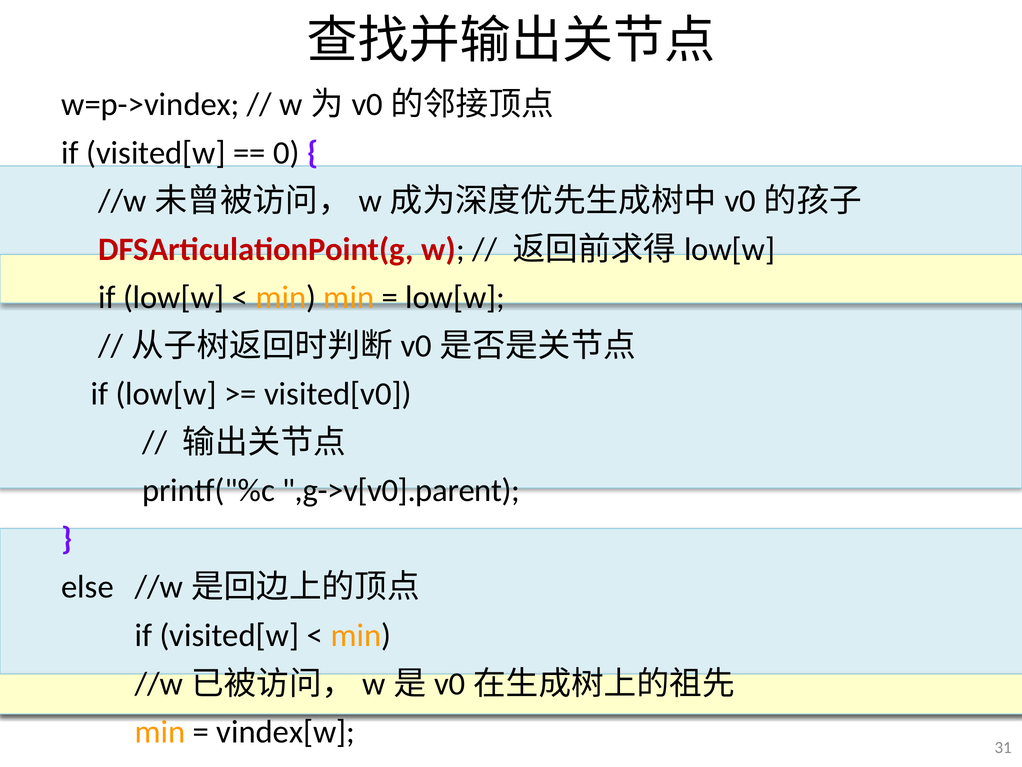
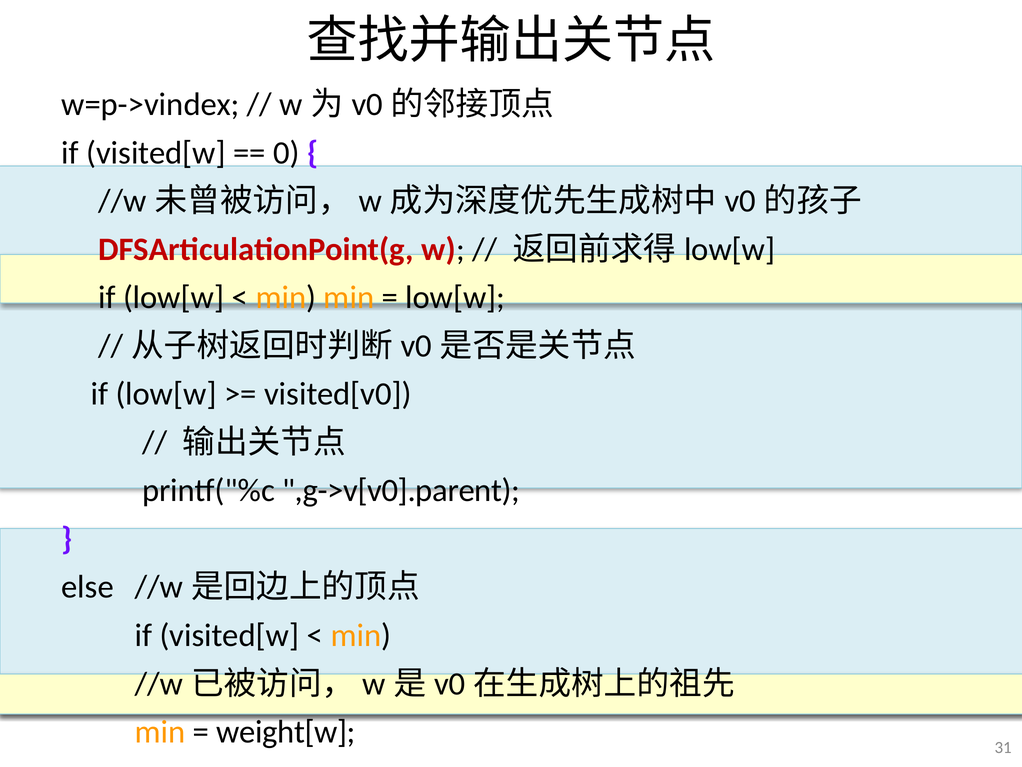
vindex[w: vindex[w -> weight[w (286, 732)
